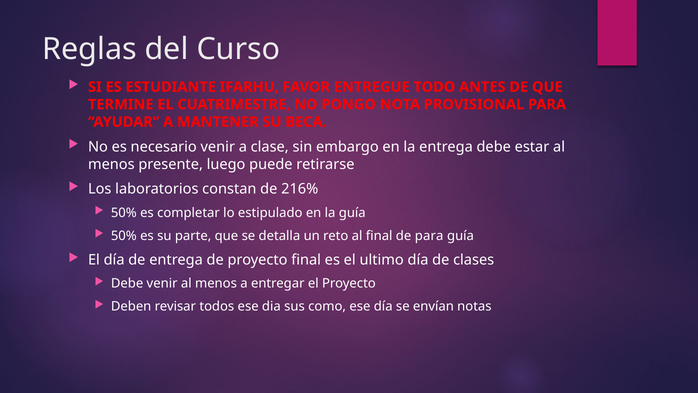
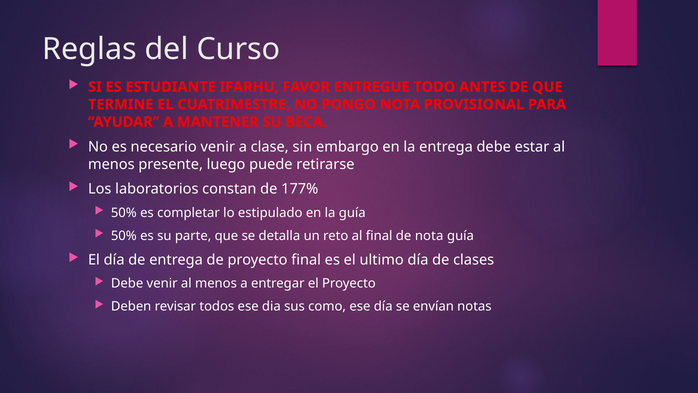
216%: 216% -> 177% (300, 189)
de para: para -> nota (429, 236)
